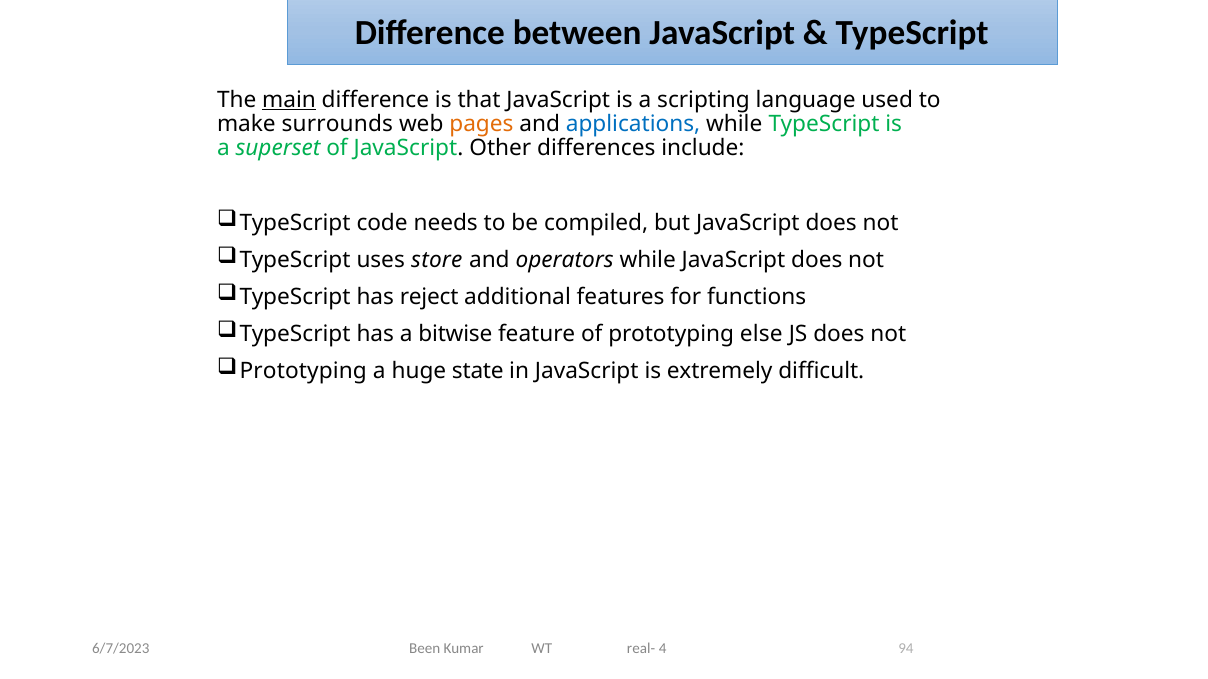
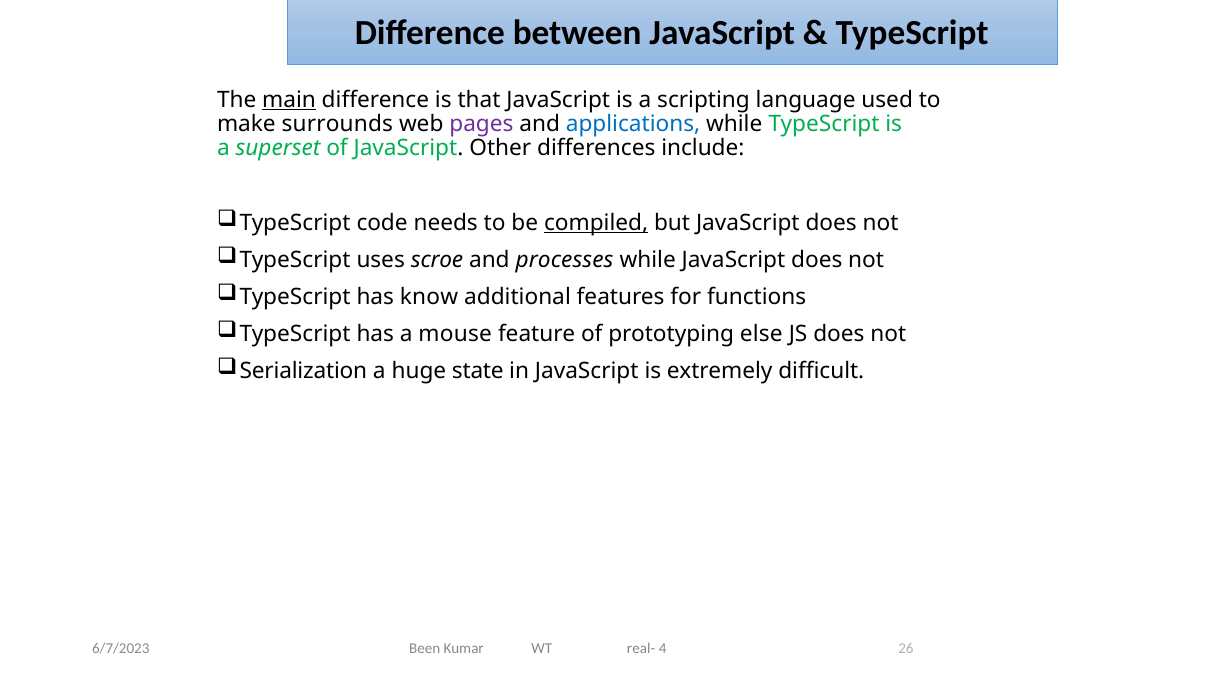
pages colour: orange -> purple (481, 124)
compiled underline: none -> present (596, 223)
store: store -> scroe (437, 260)
operators: operators -> processes (565, 260)
reject: reject -> know (429, 297)
bitwise: bitwise -> mouse (455, 334)
Prototyping: Prototyping -> Serialization (303, 371)
94: 94 -> 26 (906, 649)
